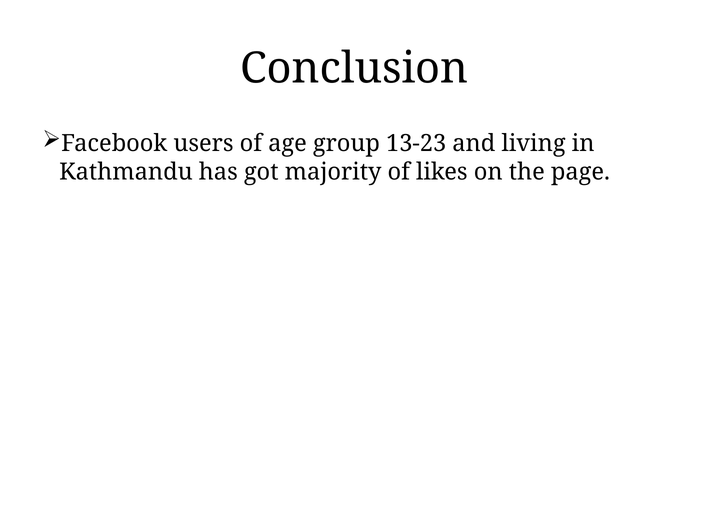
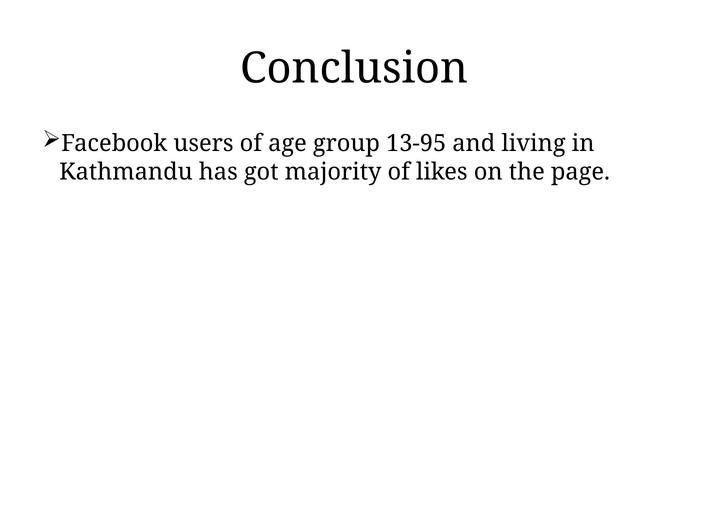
13-23: 13-23 -> 13-95 (416, 143)
